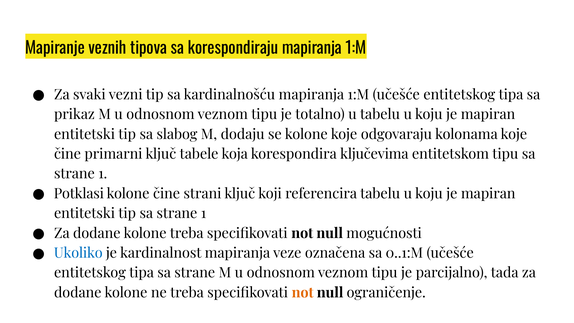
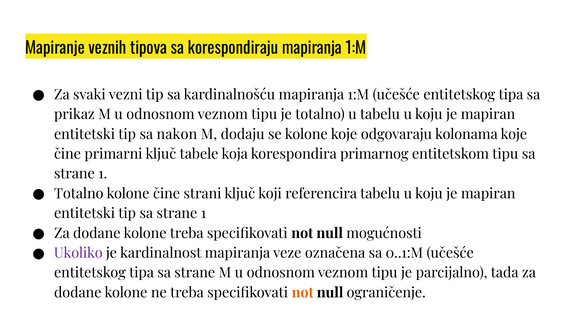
slabog: slabog -> nakon (177, 134)
ključevima: ključevima -> primarnog (374, 154)
Potklasi: Potklasi -> Totalno (79, 194)
Ukoliko colour: blue -> purple (78, 253)
